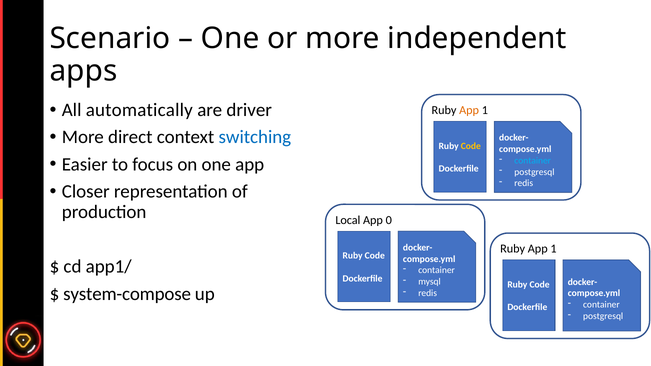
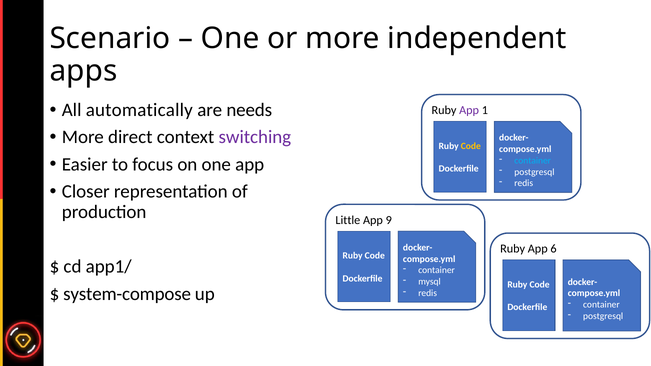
driver: driver -> needs (249, 110)
App colour: orange -> purple (469, 110)
switching colour: blue -> purple (255, 137)
Local: Local -> Little (348, 220)
0: 0 -> 9 (389, 220)
1: 1 -> 6 (554, 249)
